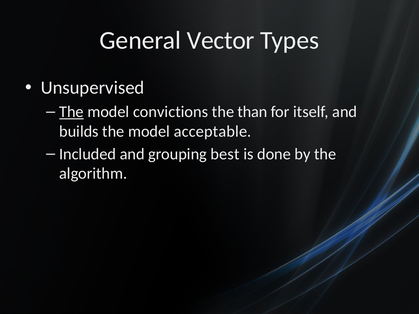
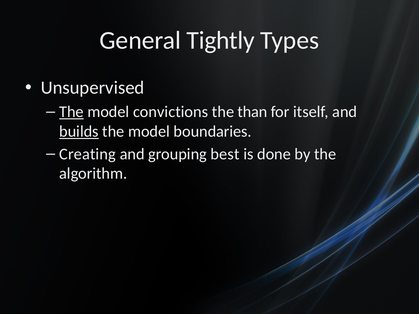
Vector: Vector -> Tightly (221, 41)
builds underline: none -> present (79, 131)
acceptable: acceptable -> boundaries (213, 131)
Included: Included -> Creating (88, 154)
